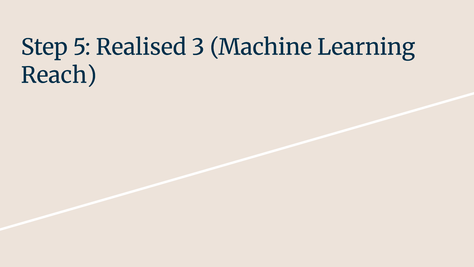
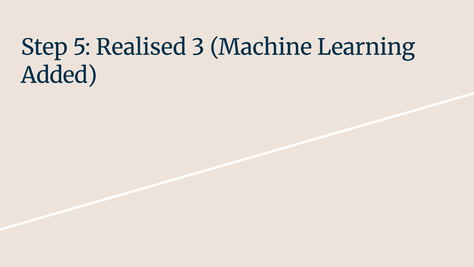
Reach: Reach -> Added (59, 75)
